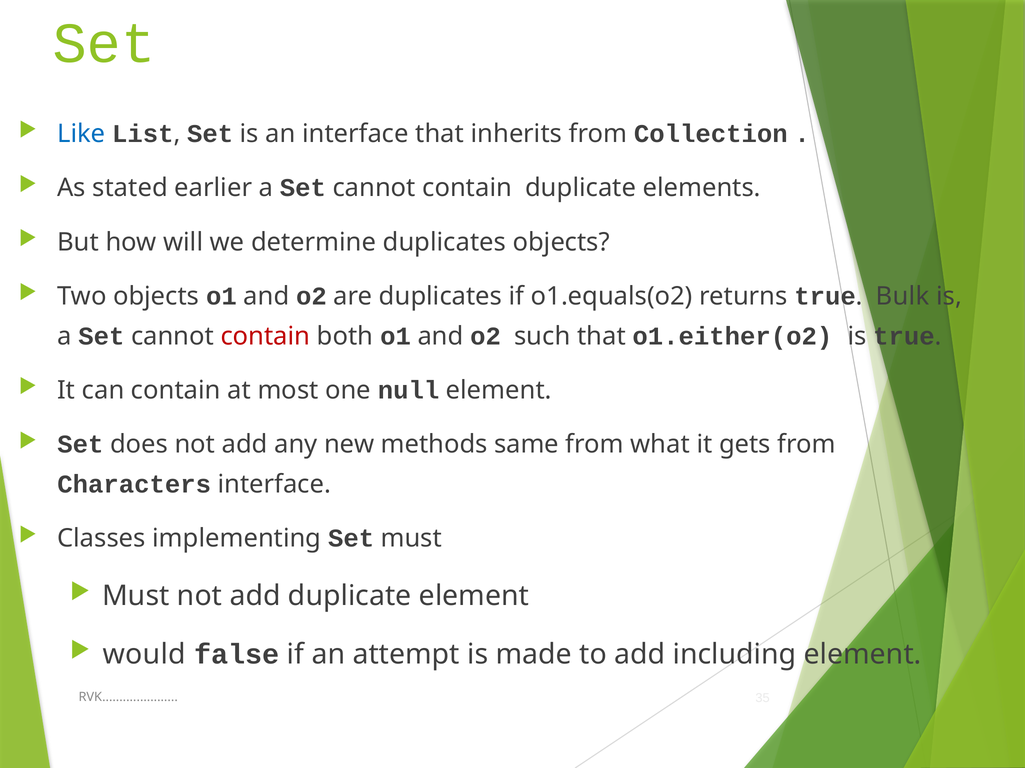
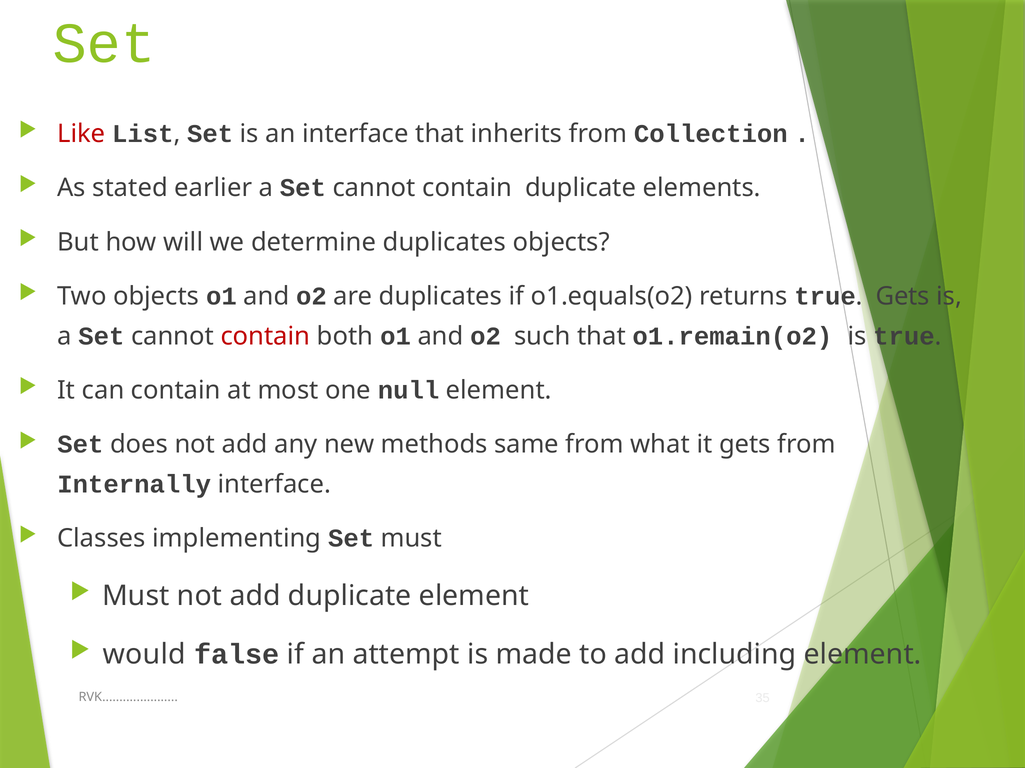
Like colour: blue -> red (81, 134)
true Bulk: Bulk -> Gets (903, 297)
o1.either(o2: o1.either(o2 -> o1.remain(o2 (732, 337)
Characters: Characters -> Internally (134, 485)
